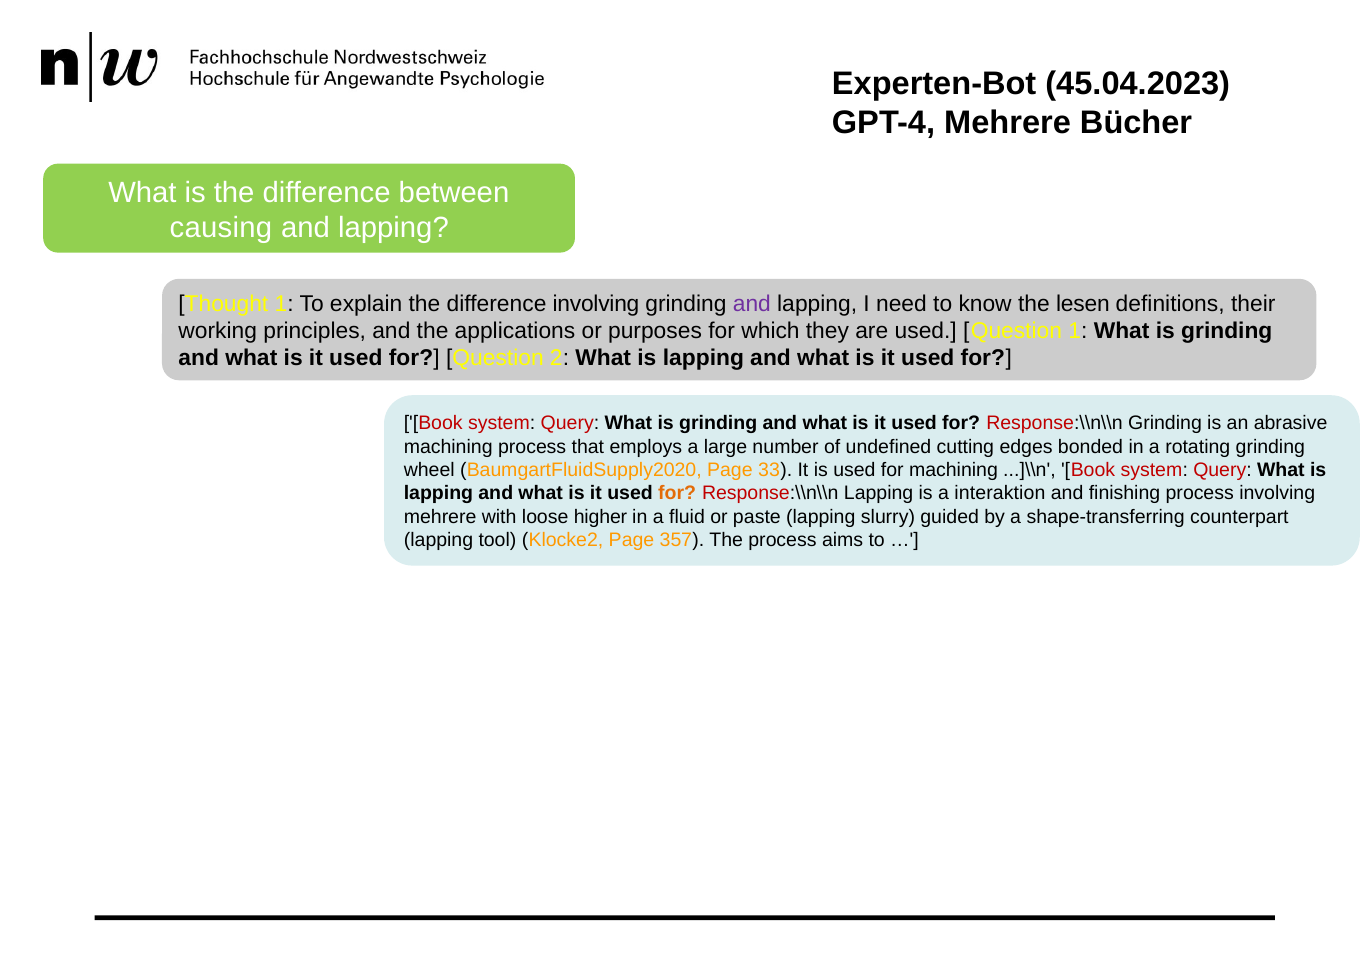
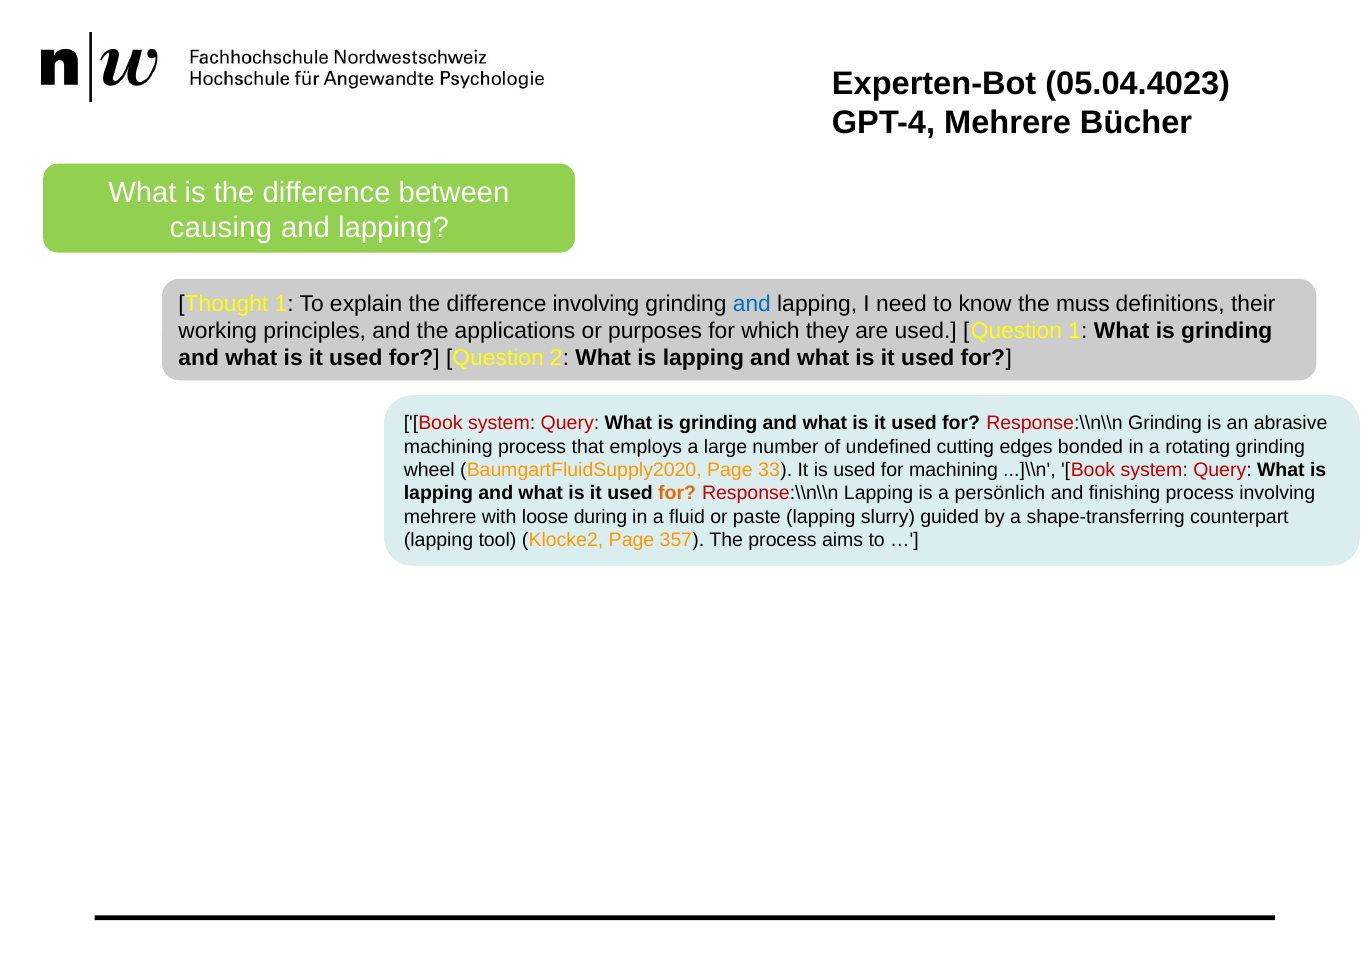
45.04.2023: 45.04.2023 -> 05.04.4023 (1138, 84)
and colour: purple -> blue (752, 304)
lesen: lesen -> muss (1083, 304)
interaktion: interaktion -> persönlich (1000, 493)
higher: higher -> during (600, 517)
